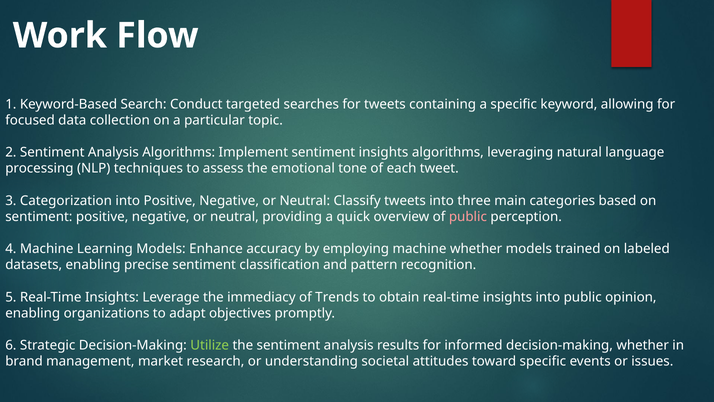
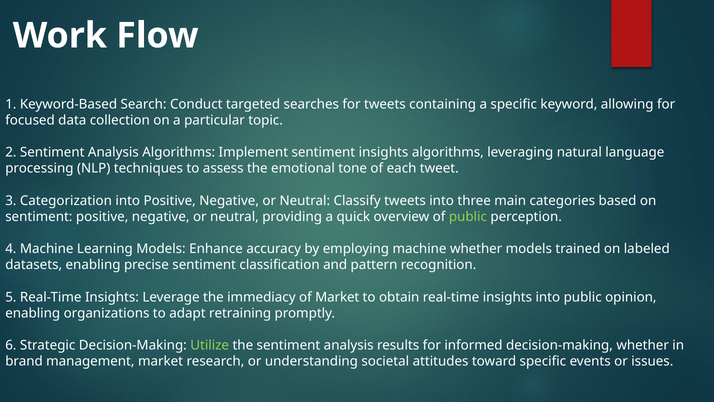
public colour: pink -> light green (468, 217)
of Trends: Trends -> Market (337, 297)
objectives: objectives -> retraining (240, 313)
